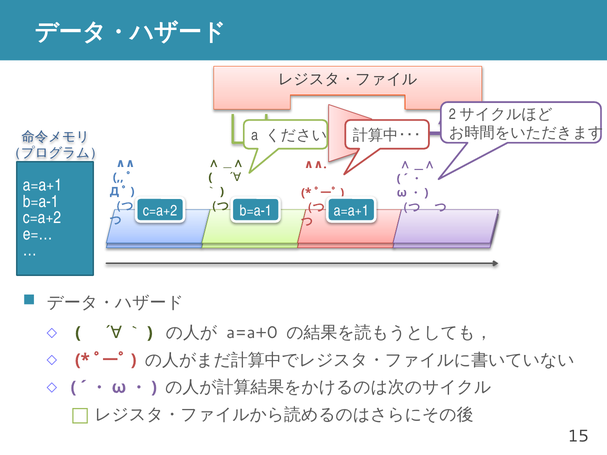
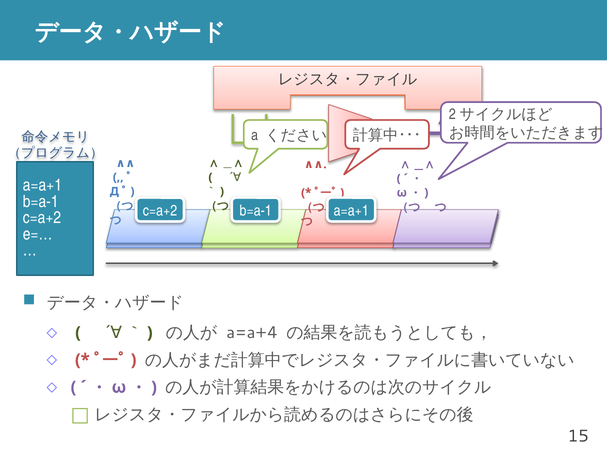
a=a+0: a=a+0 -> a=a+4 (252, 333)
